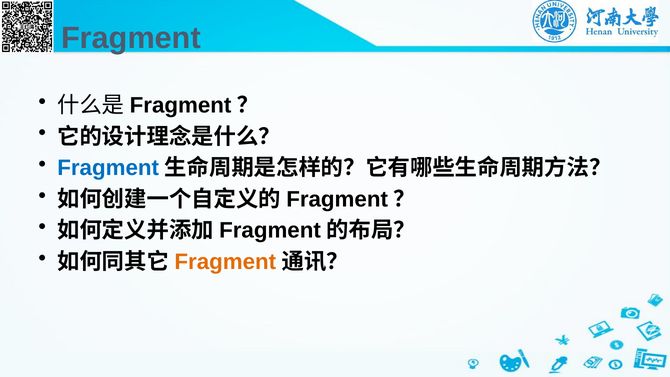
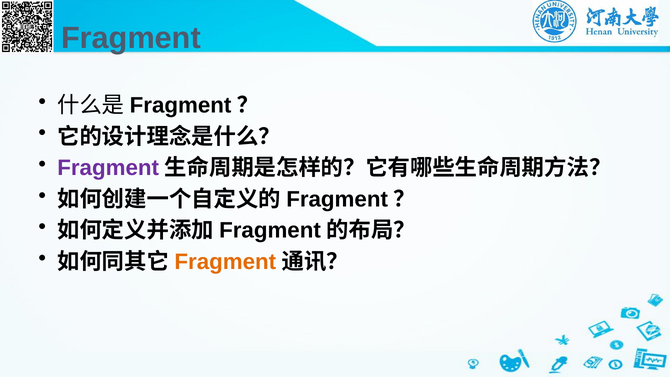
Fragment colour: blue -> purple (108, 168)
